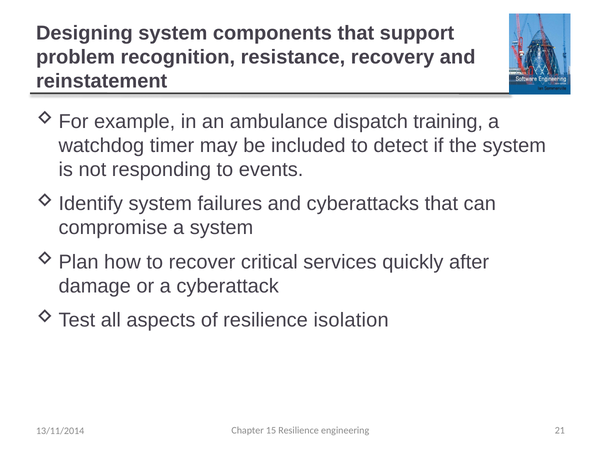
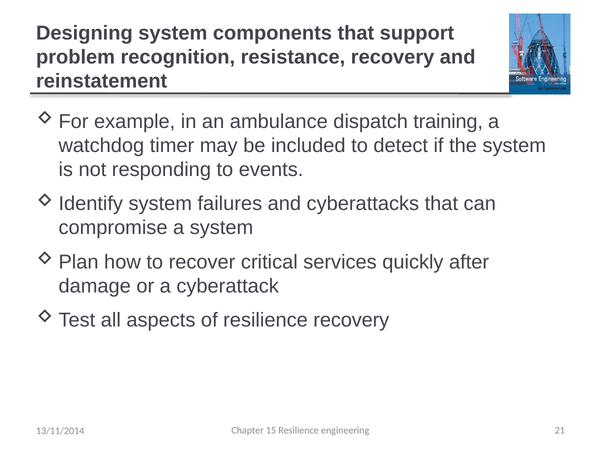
resilience isolation: isolation -> recovery (351, 320)
